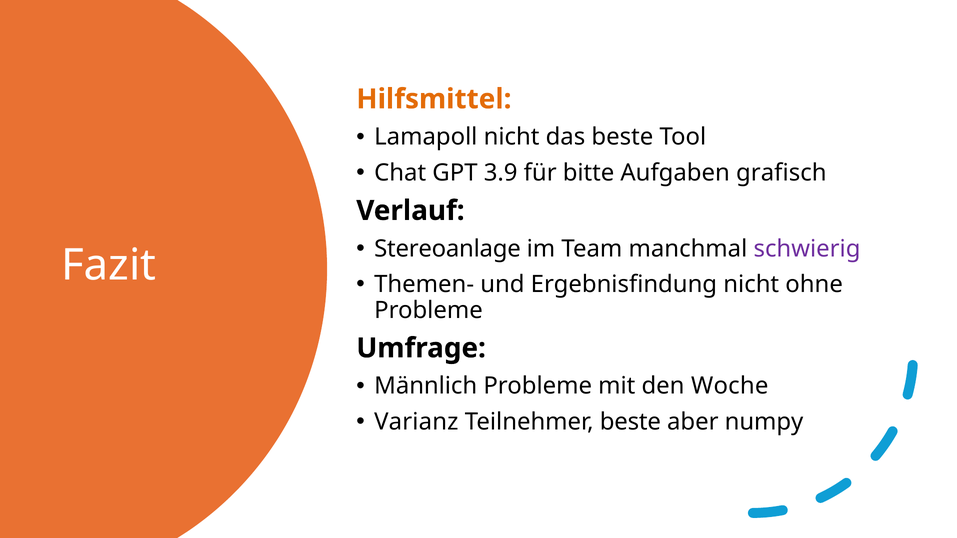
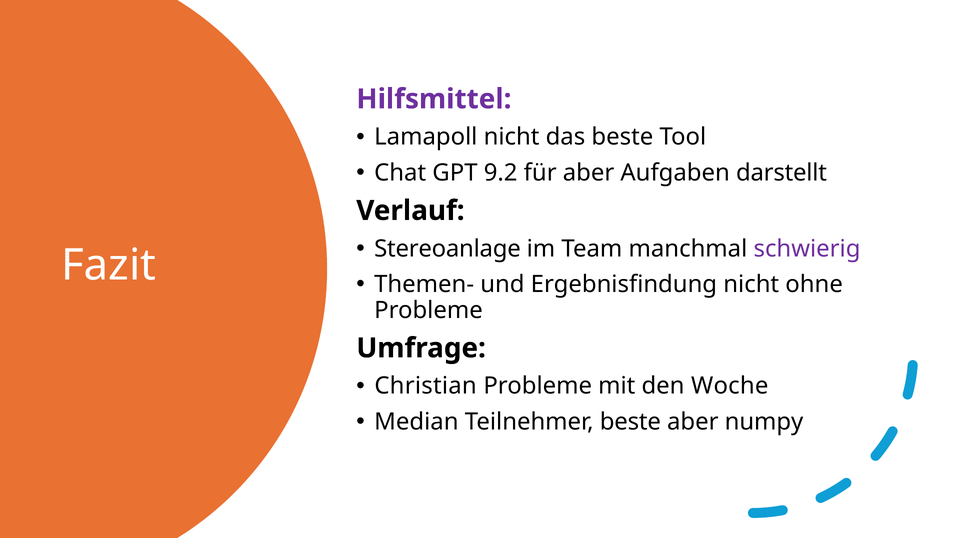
Hilfsmittel colour: orange -> purple (434, 99)
3.9: 3.9 -> 9.2 (501, 173)
für bitte: bitte -> aber (589, 173)
grafisch: grafisch -> darstellt (781, 173)
Männlich: Männlich -> Christian (426, 386)
Varianz: Varianz -> Median (416, 422)
